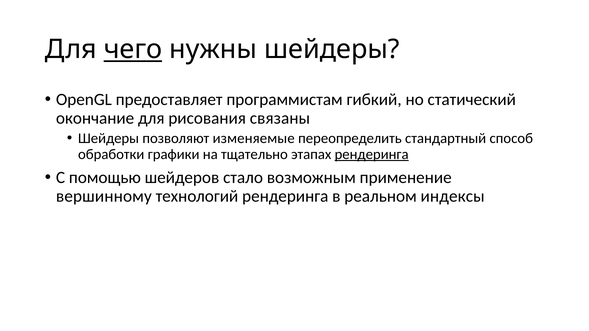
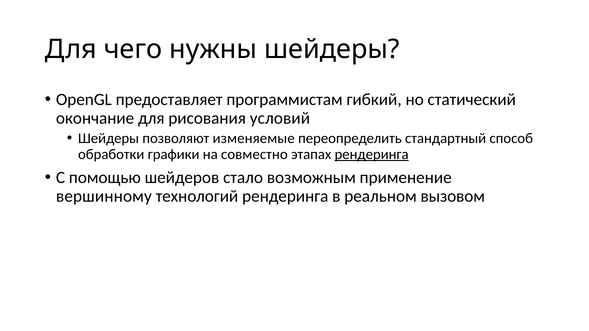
чего underline: present -> none (133, 49)
связаны: связаны -> условий (280, 118)
тщательно: тщательно -> совместно (254, 154)
индексы: индексы -> вызовом (453, 196)
